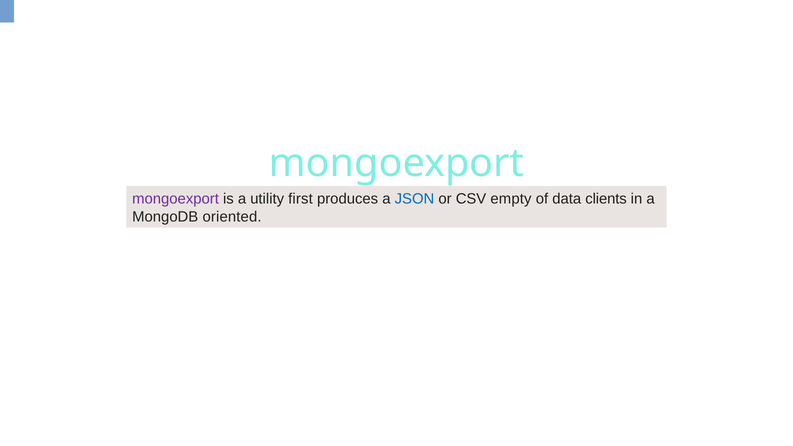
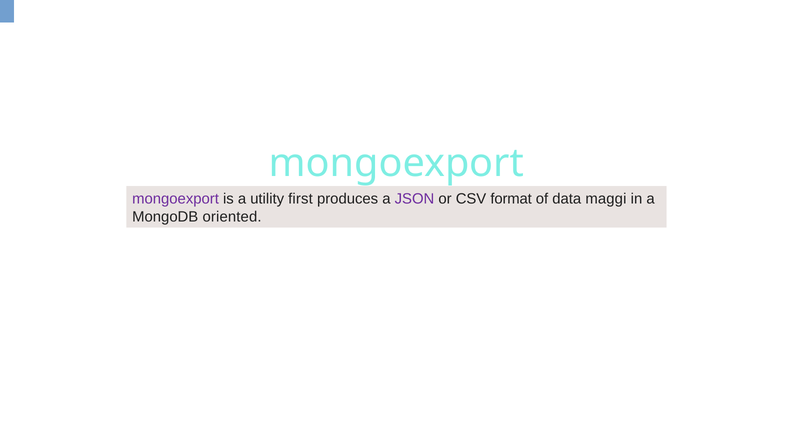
JSON colour: blue -> purple (414, 199)
empty: empty -> format (511, 199)
clients: clients -> maggi (606, 199)
